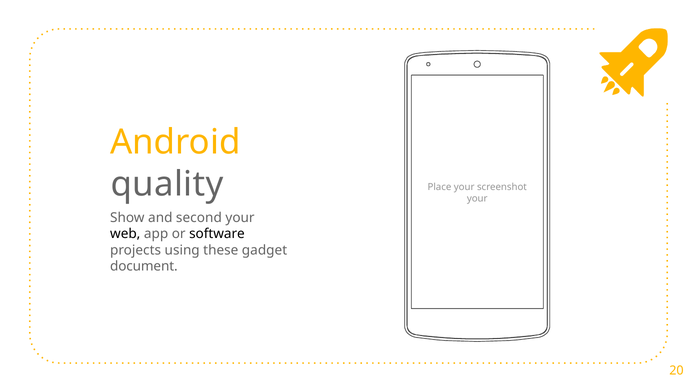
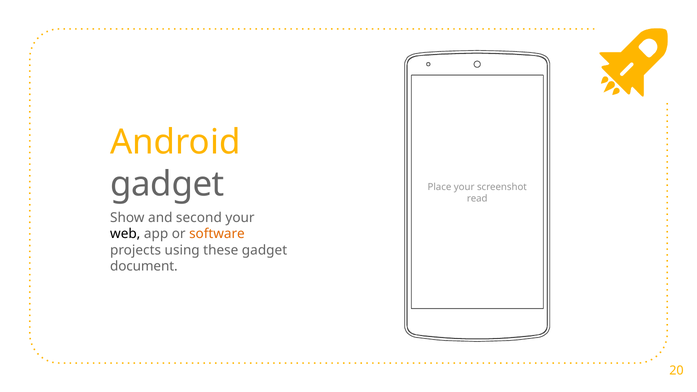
quality: quality -> gadget (167, 184)
your: your -> read (477, 199)
software colour: black -> orange (217, 234)
